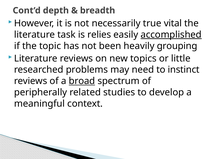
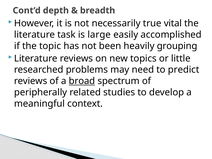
relies: relies -> large (99, 35)
accomplished underline: present -> none (171, 35)
instinct: instinct -> predict (184, 70)
